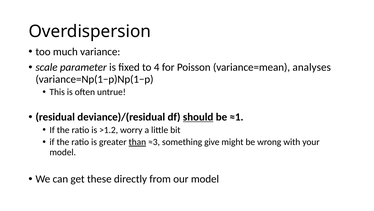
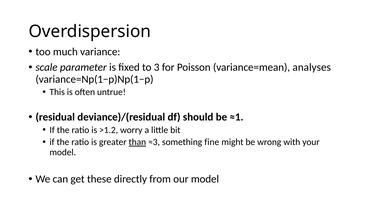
4: 4 -> 3 (157, 67)
should underline: present -> none (198, 117)
give: give -> fine (212, 142)
